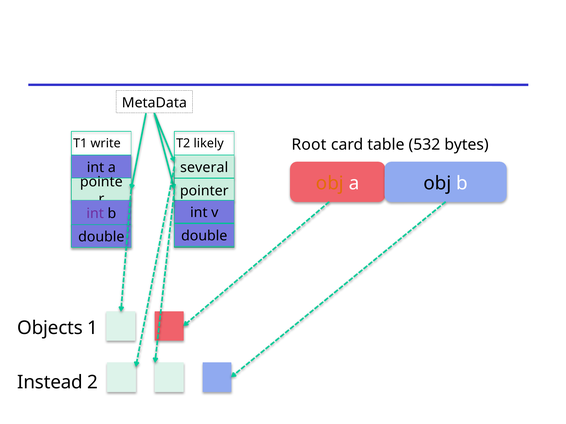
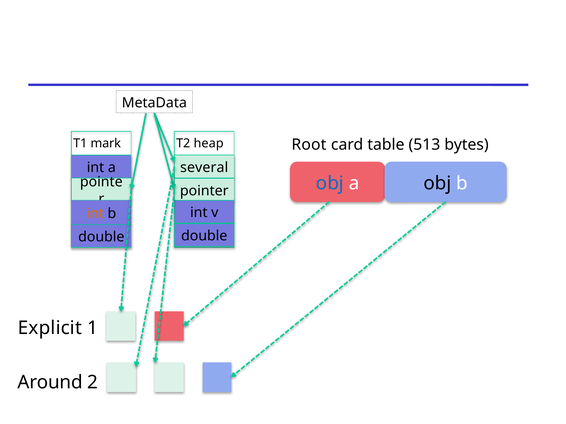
write: write -> mark (106, 144)
likely: likely -> heap (209, 144)
532: 532 -> 513 (424, 145)
obj colour: orange -> blue (330, 183)
int colour: purple -> orange (95, 214)
Objects: Objects -> Explicit (50, 328)
Instead: Instead -> Around (50, 383)
